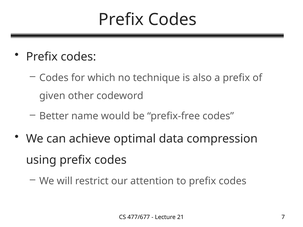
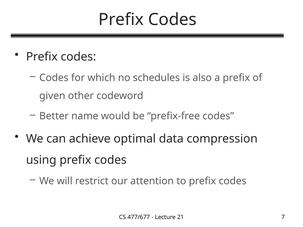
technique: technique -> schedules (156, 78)
